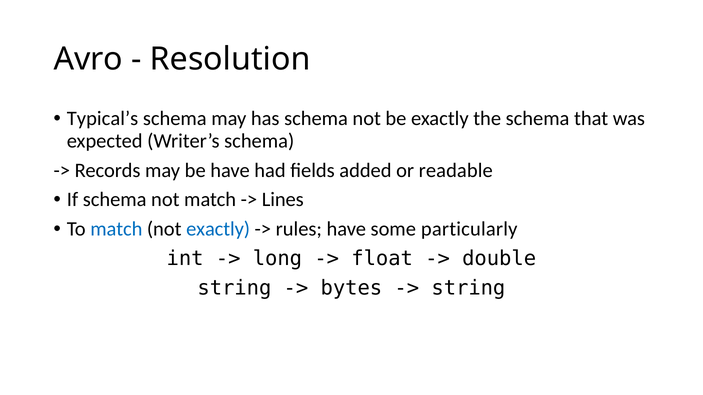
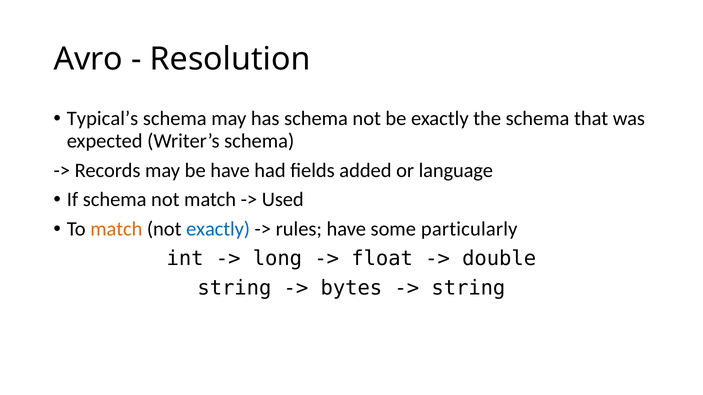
readable: readable -> language (456, 170)
Lines: Lines -> Used (283, 200)
match colour: blue -> orange (116, 229)
